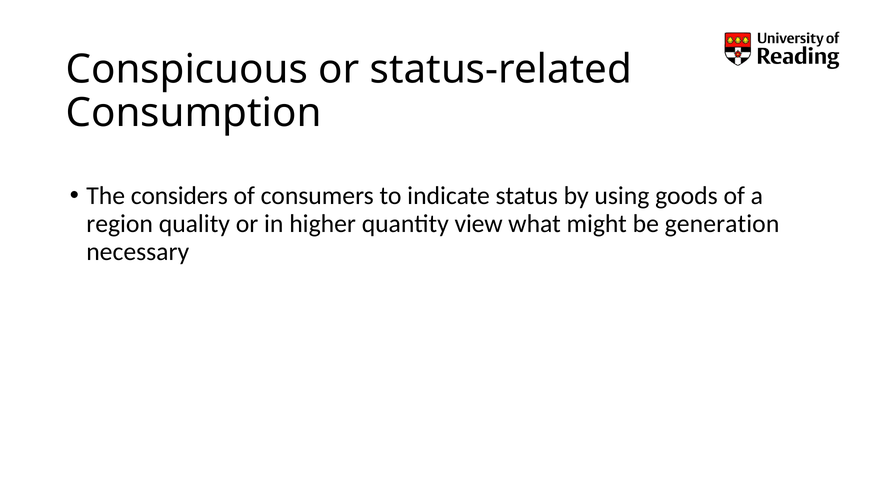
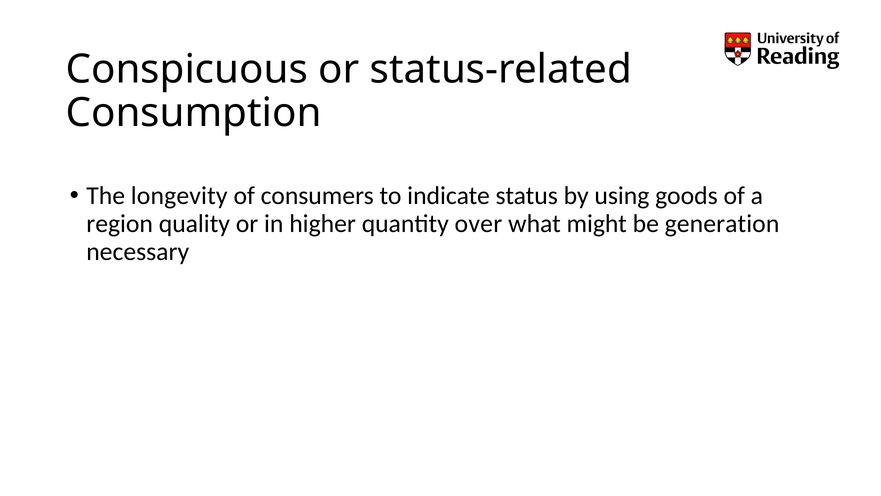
considers: considers -> longevity (179, 196)
view: view -> over (478, 224)
